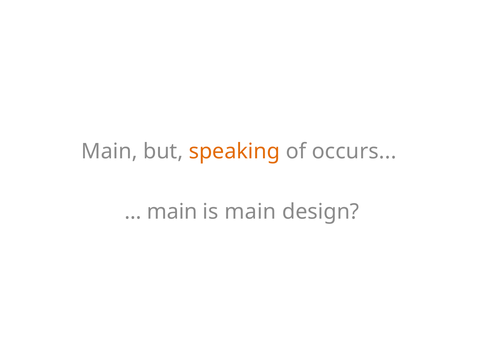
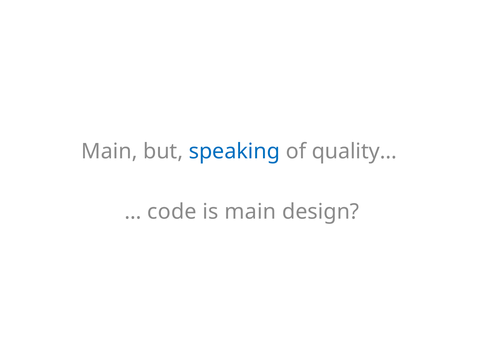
speaking colour: orange -> blue (234, 151)
occurs: occurs -> quality (354, 151)
main: main -> code (172, 212)
